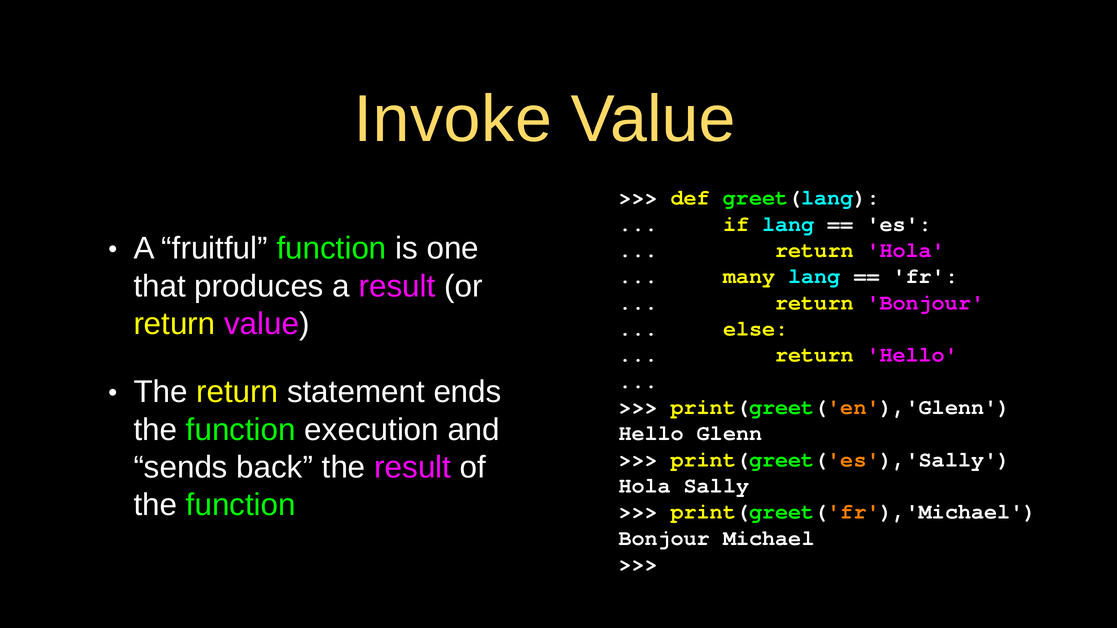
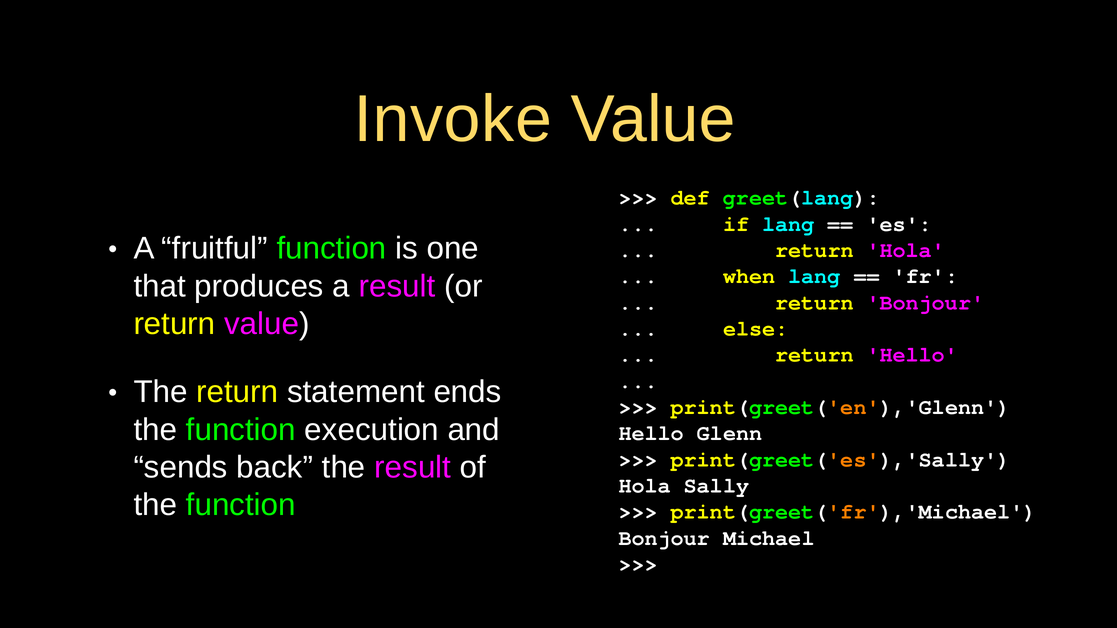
many: many -> when (749, 276)
